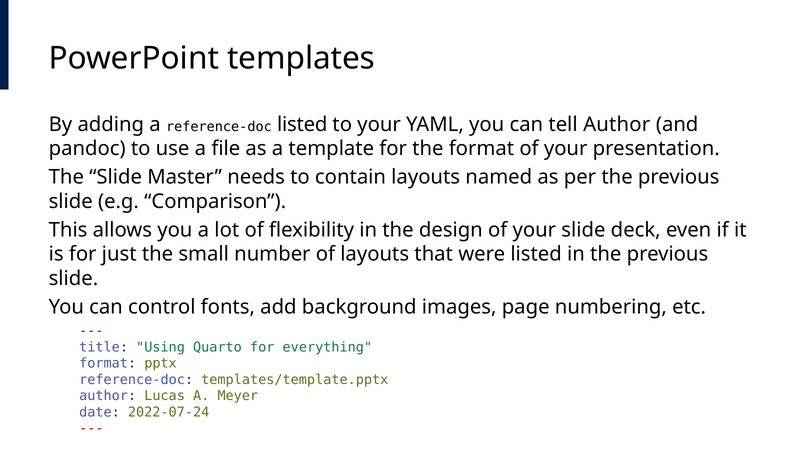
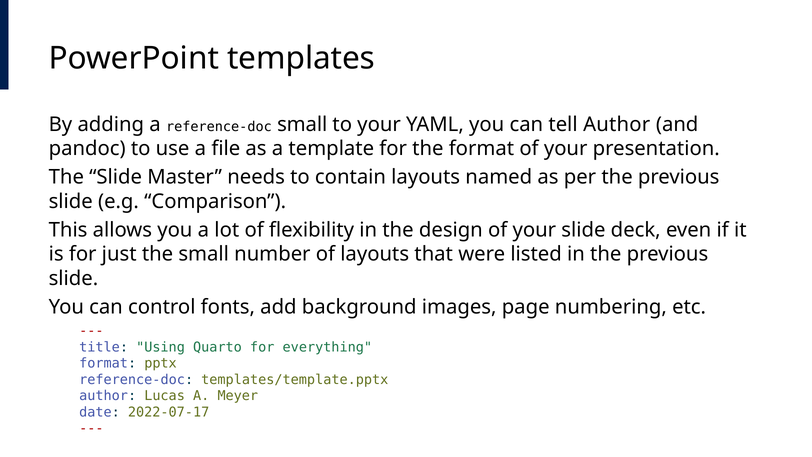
reference-doc listed: listed -> small (302, 124)
2022-07-24: 2022-07-24 -> 2022-07-17 (169, 412)
